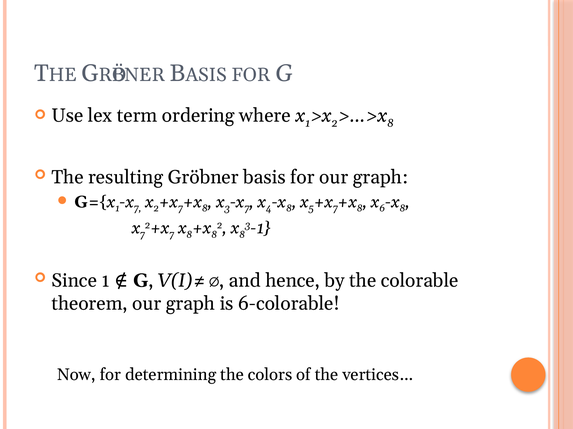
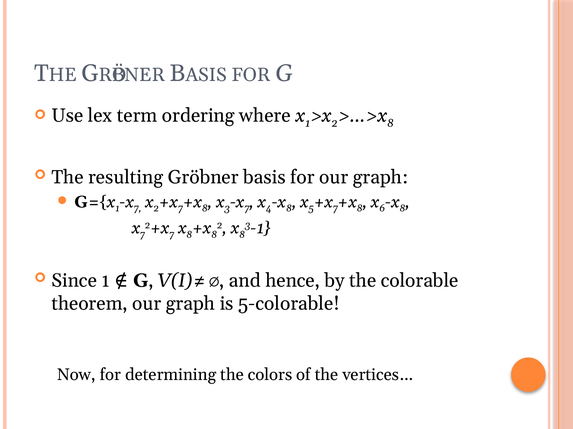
6-colorable: 6-colorable -> 5-colorable (289, 304)
